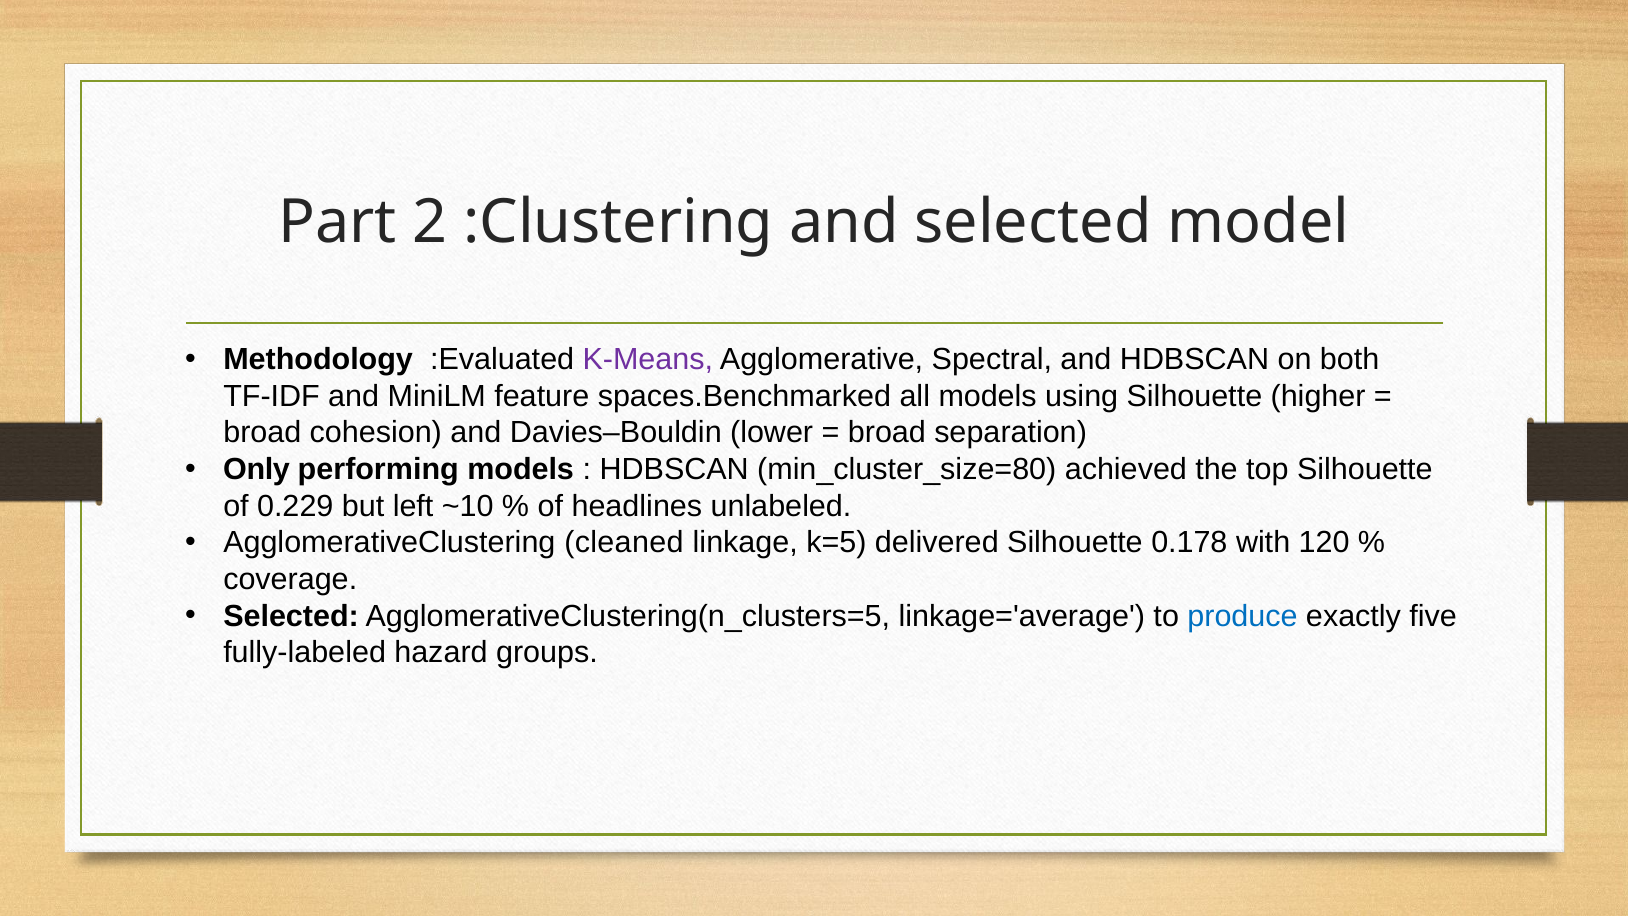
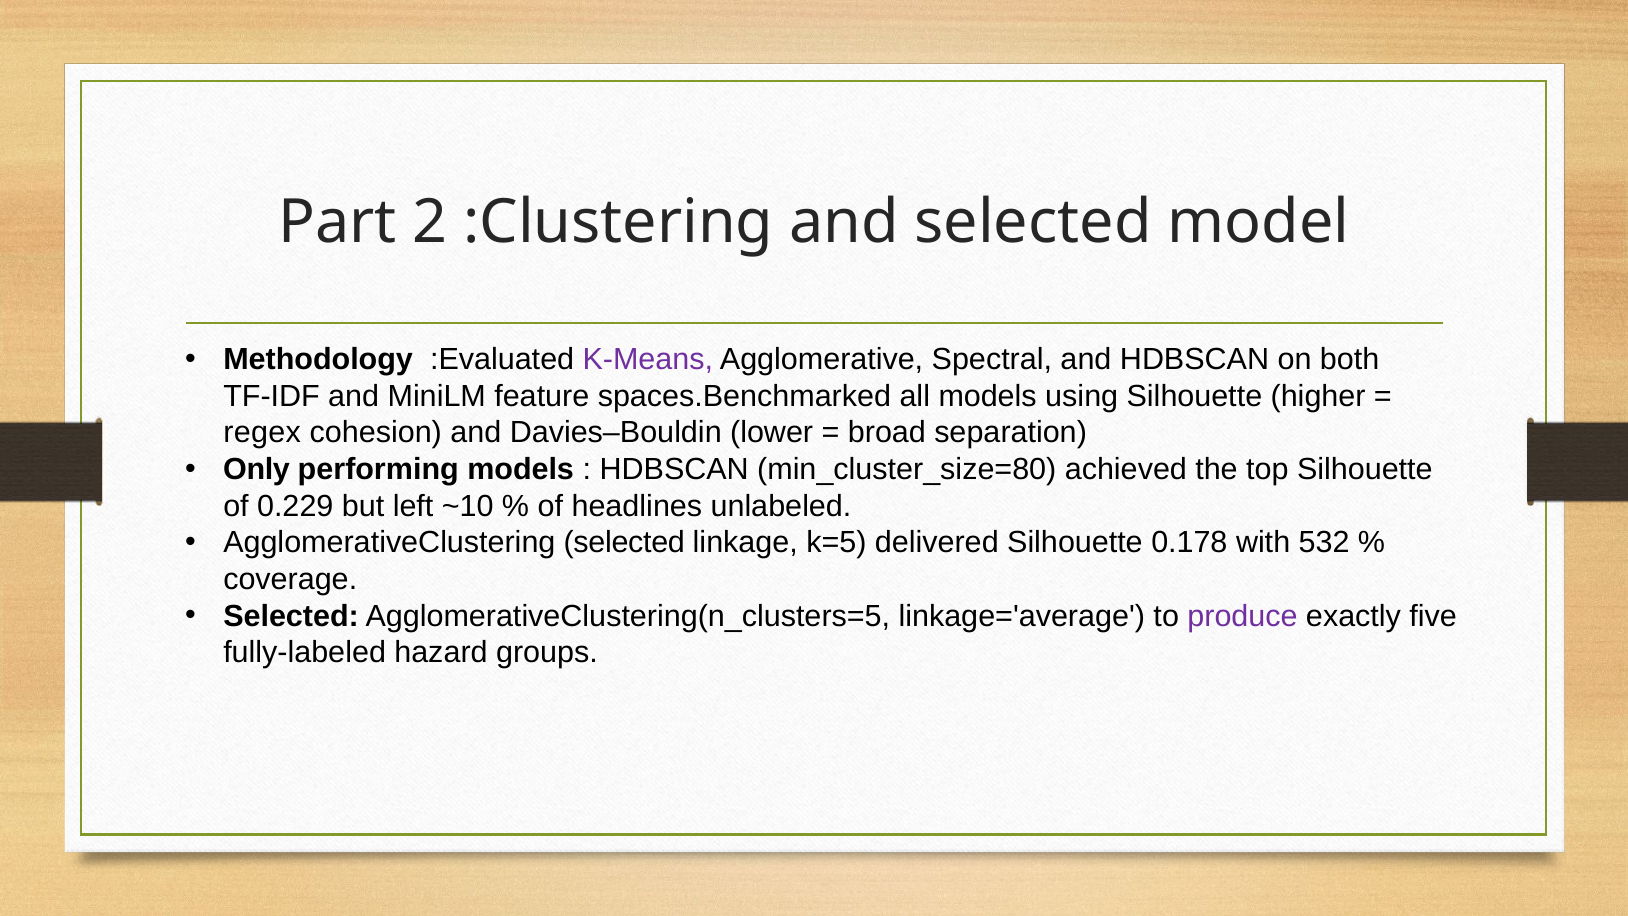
broad: broad -> regex (262, 433)
AgglomerativeClustering cleaned: cleaned -> selected (624, 543)
120: 120 -> 532 (1324, 543)
produce colour: blue -> purple (1242, 616)
